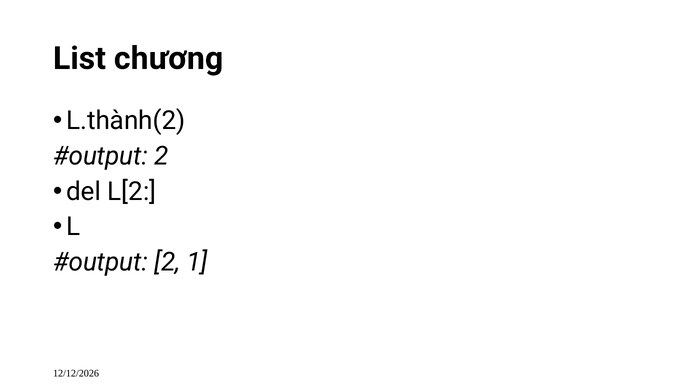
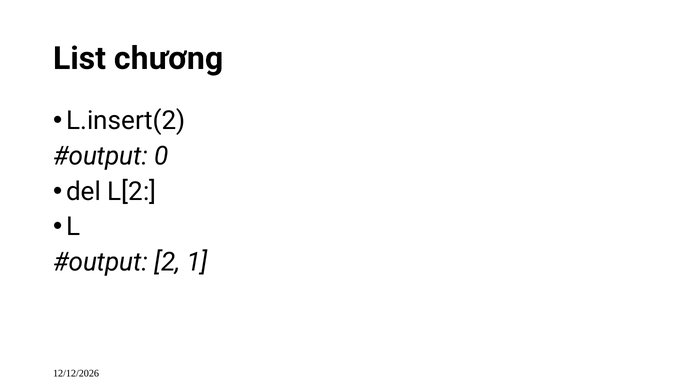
L.thành(2: L.thành(2 -> L.insert(2 (126, 121)
2: 2 -> 0 (161, 156)
